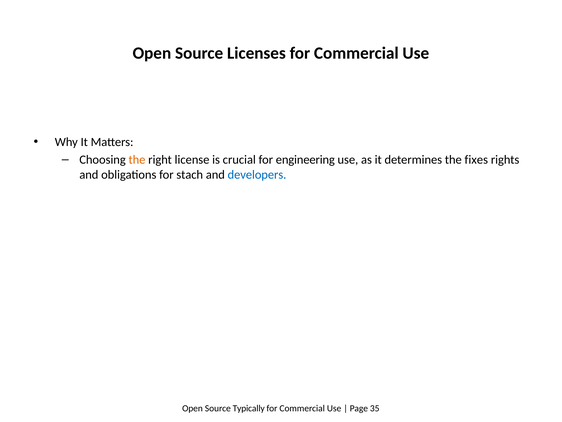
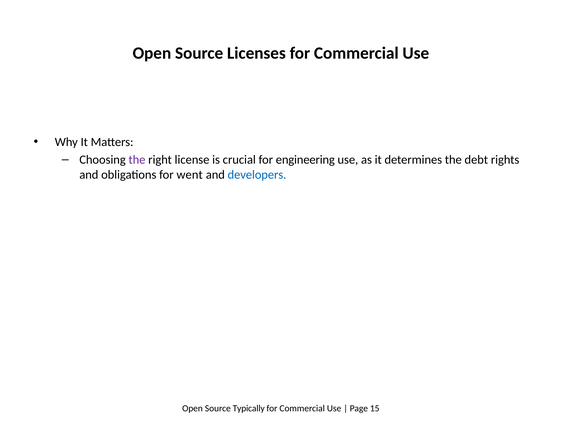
the colour: orange -> purple (137, 159)
fixes: fixes -> debt (476, 159)
stach: stach -> went (190, 174)
35: 35 -> 15 (375, 408)
